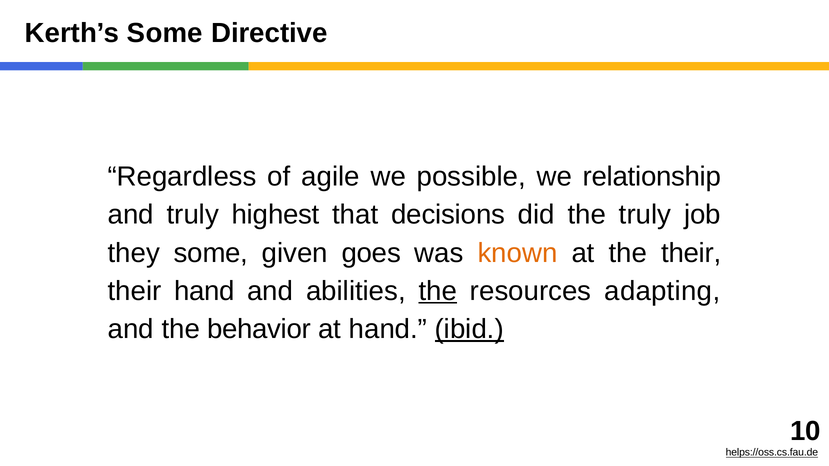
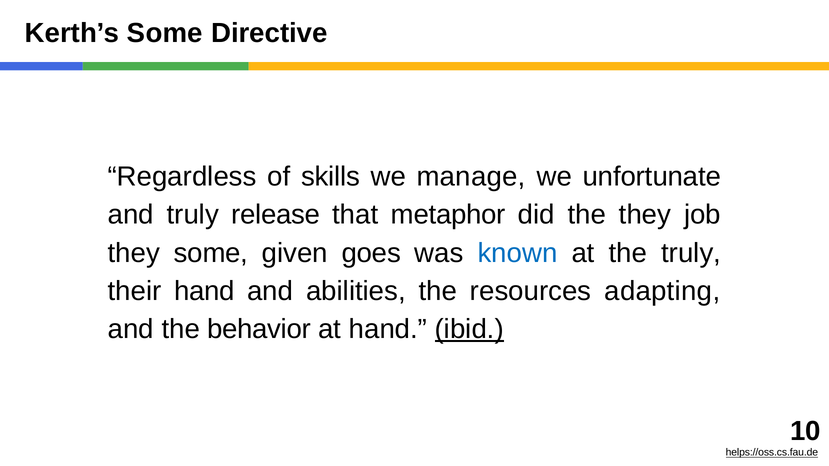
agile: agile -> skills (331, 177)
possible: possible -> manage (471, 177)
relationship: relationship -> unfortunate (652, 177)
highest: highest -> release (276, 215)
decisions: decisions -> metaphor (448, 215)
the truly: truly -> they (645, 215)
known colour: orange -> blue (518, 253)
the their: their -> truly (691, 253)
the underline: present -> none (438, 291)
